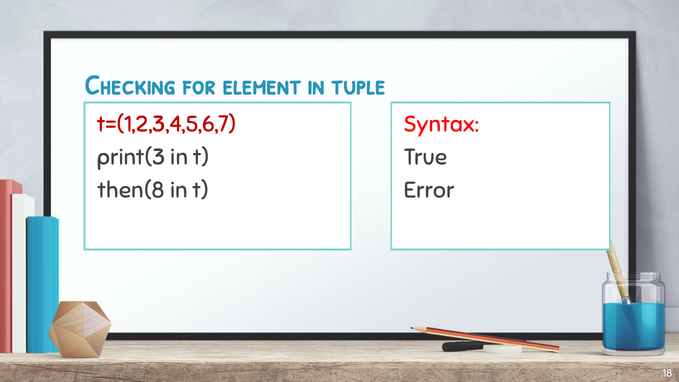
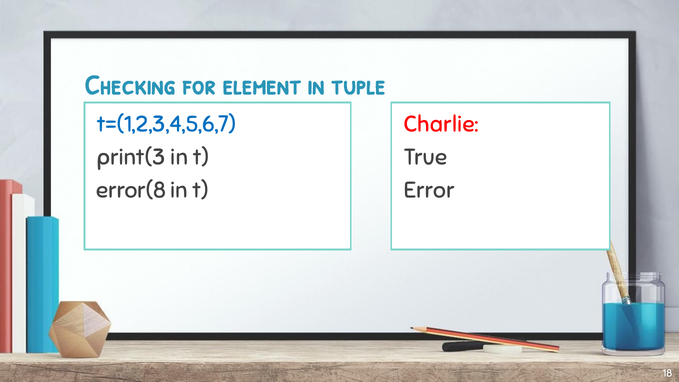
t=(1,2,3,4,5,6,7 colour: red -> blue (167, 124)
Syntax: Syntax -> Charlie (441, 124)
then(8: then(8 -> error(8 (131, 190)
